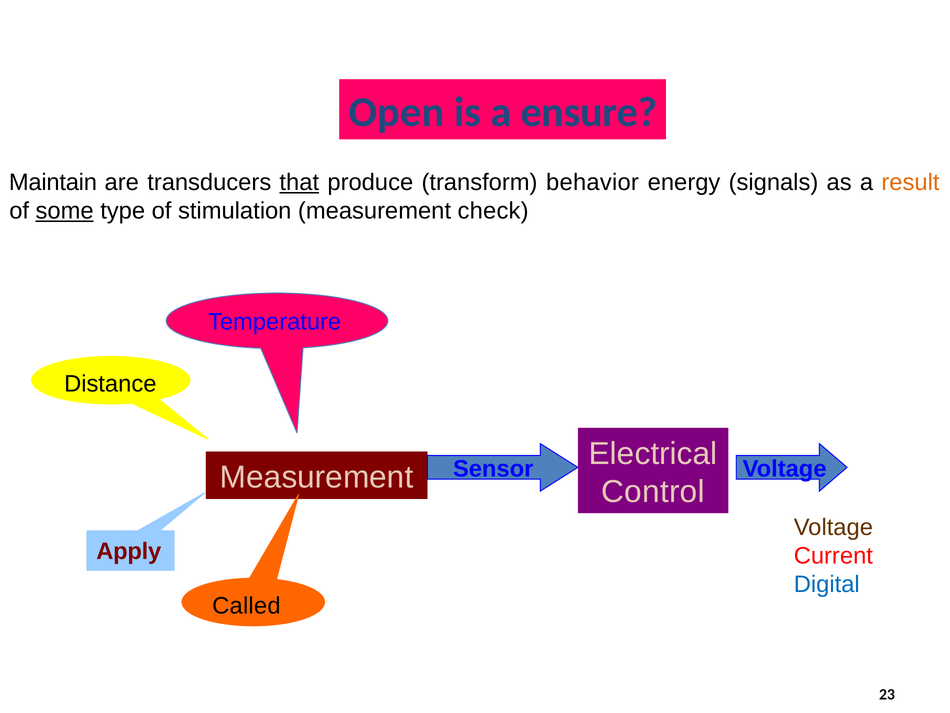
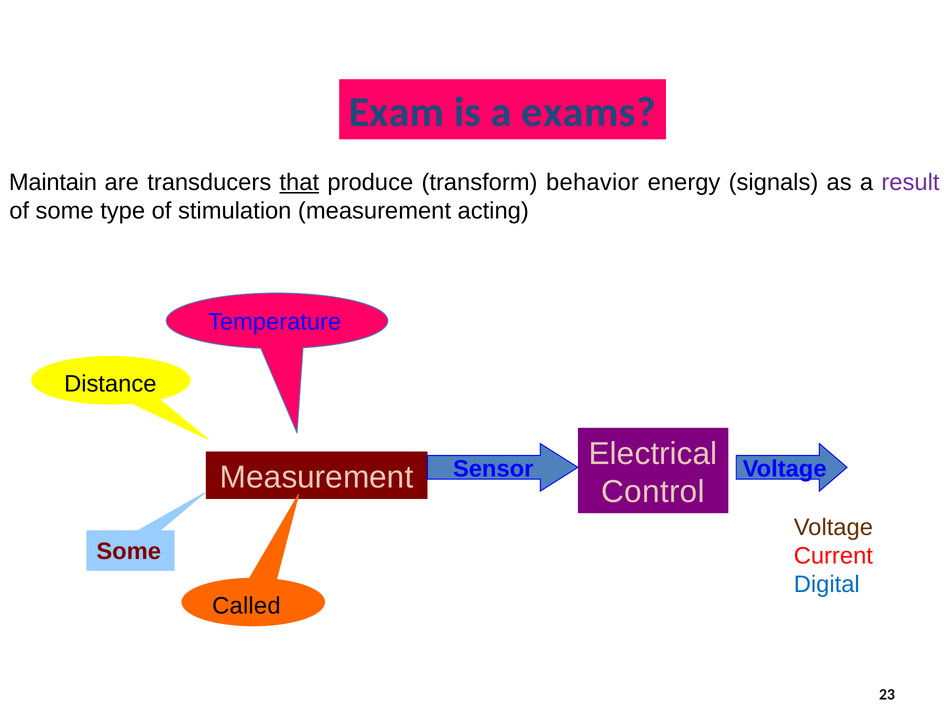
Open: Open -> Exam (396, 112)
ensure: ensure -> exams (588, 112)
result colour: orange -> purple (910, 182)
some underline: present -> none (65, 211)
check: check -> acting (493, 211)
Apply: Apply -> Some (129, 551)
